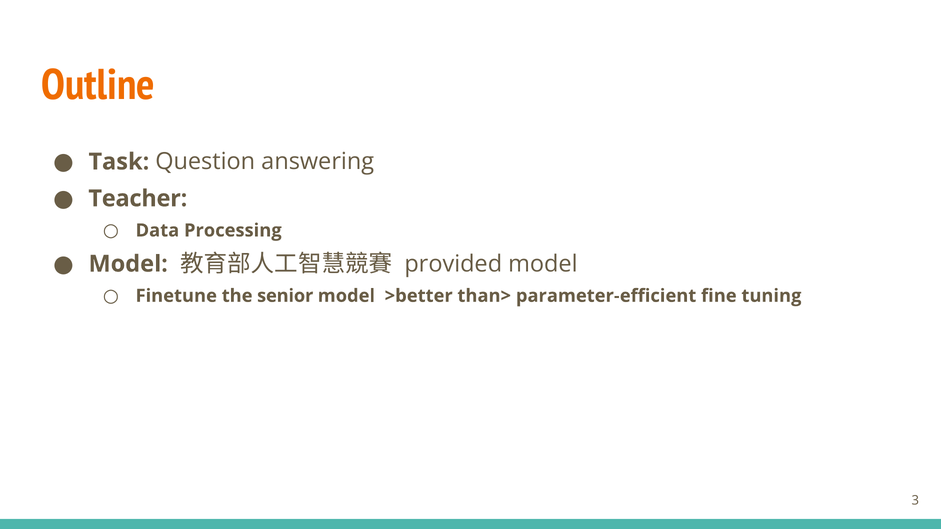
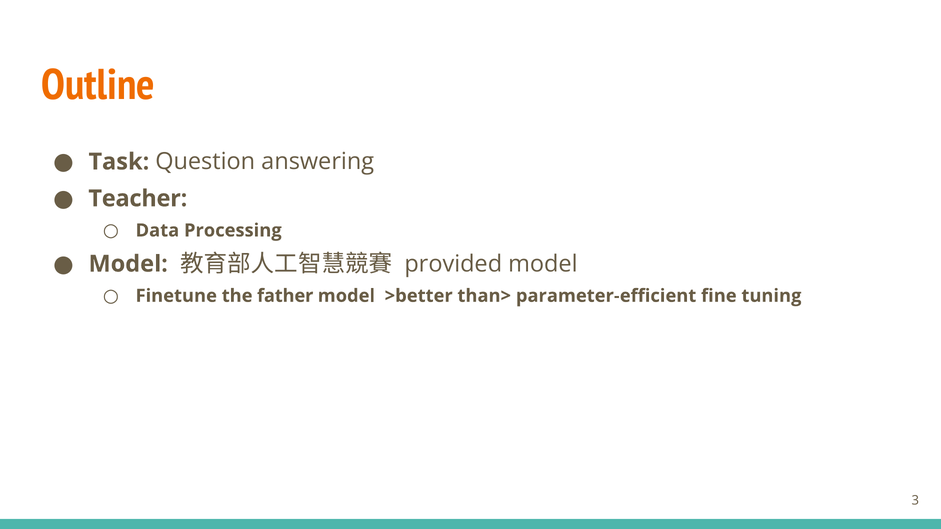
senior: senior -> father (285, 296)
